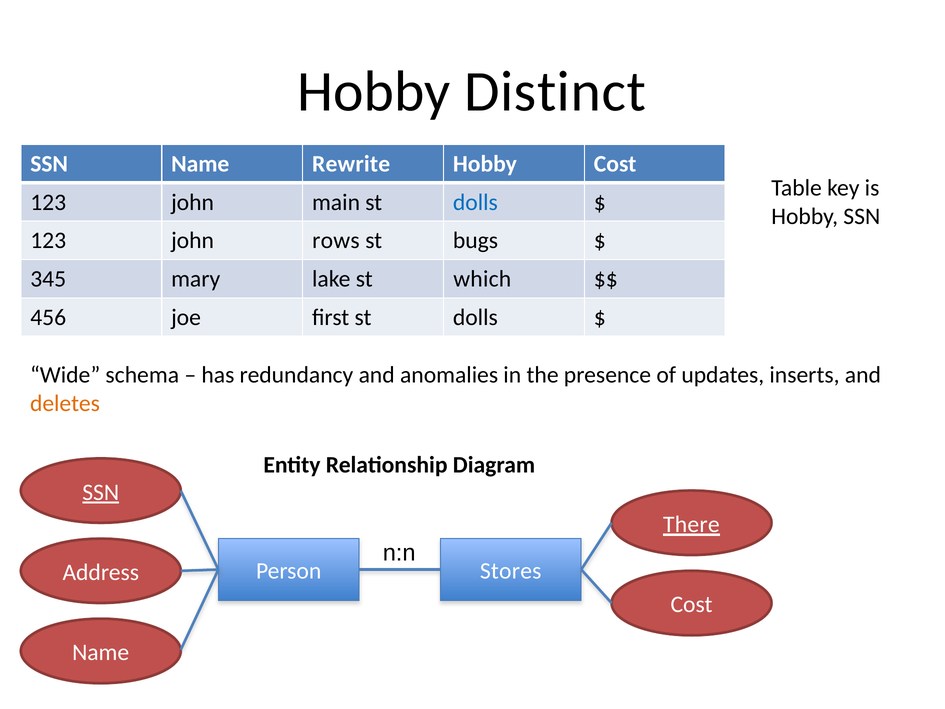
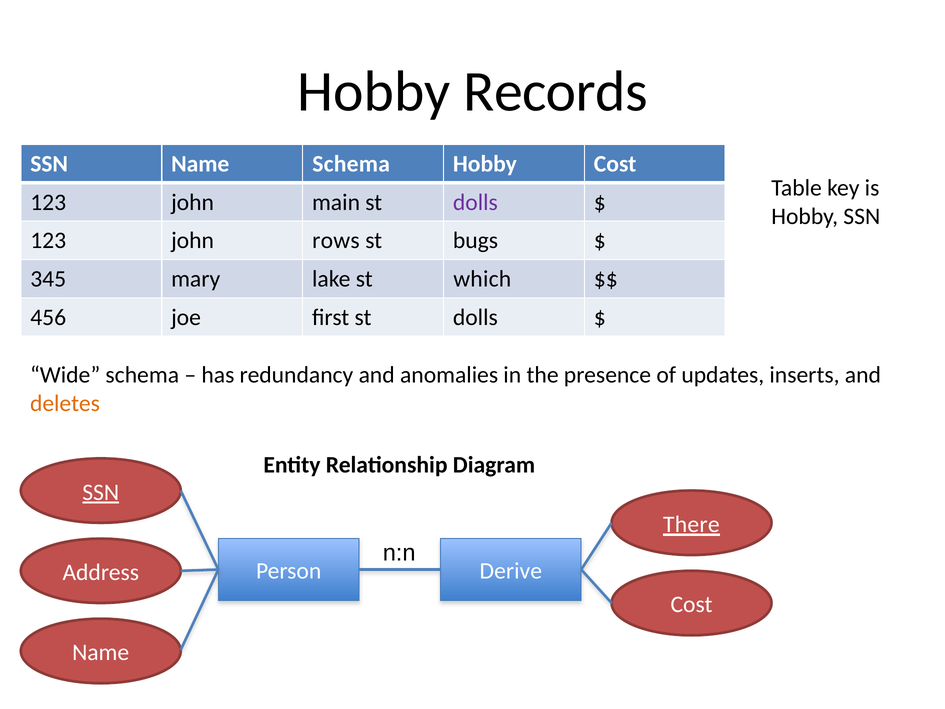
Distinct: Distinct -> Records (556, 91)
Name Rewrite: Rewrite -> Schema (351, 164)
dolls colour: blue -> purple (475, 202)
Stores: Stores -> Derive (511, 571)
